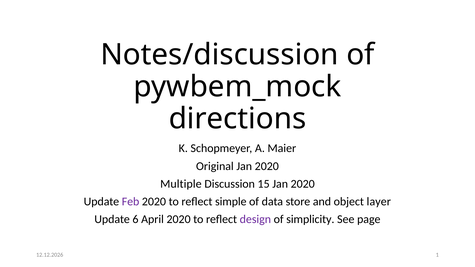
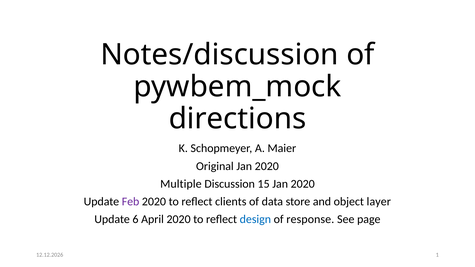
simple: simple -> clients (231, 202)
design colour: purple -> blue (255, 220)
simplicity: simplicity -> response (310, 220)
